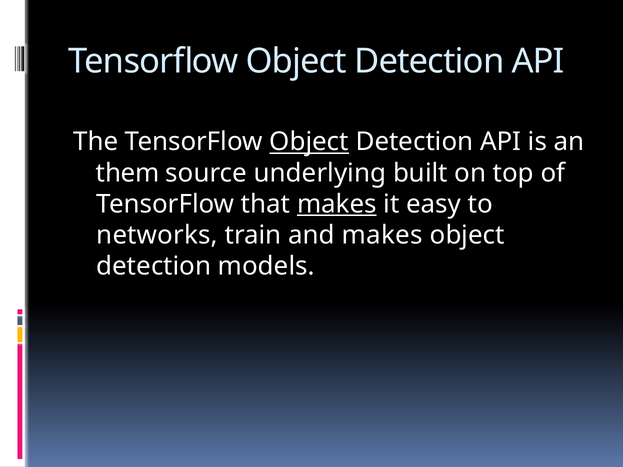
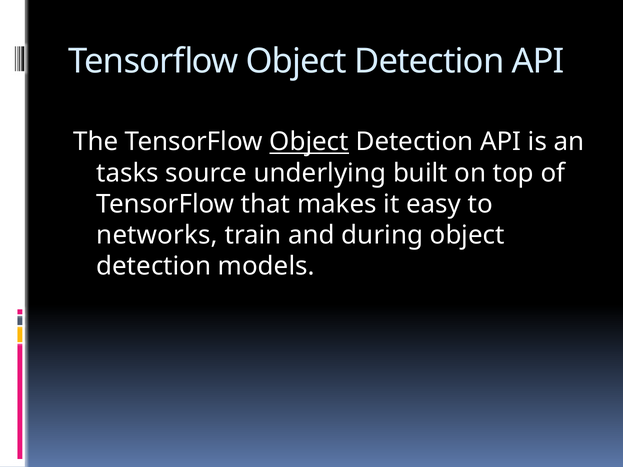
them: them -> tasks (128, 173)
makes underline: present -> none (337, 204)
and makes: makes -> during (382, 235)
